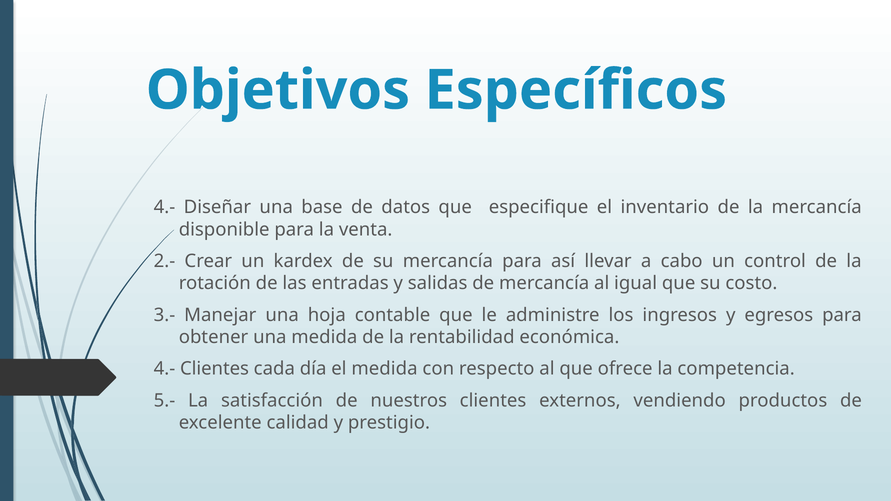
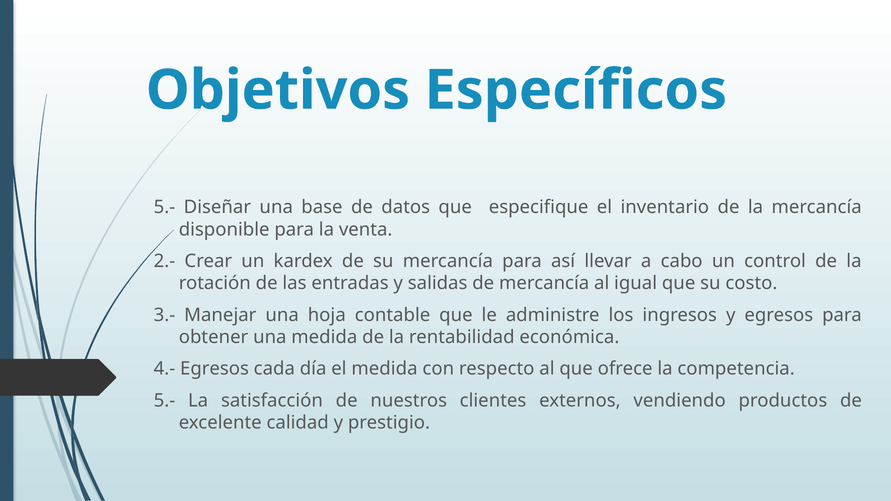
4.-: 4.- -> 5.- (164, 207)
4.- Clientes: Clientes -> Egresos (214, 369)
